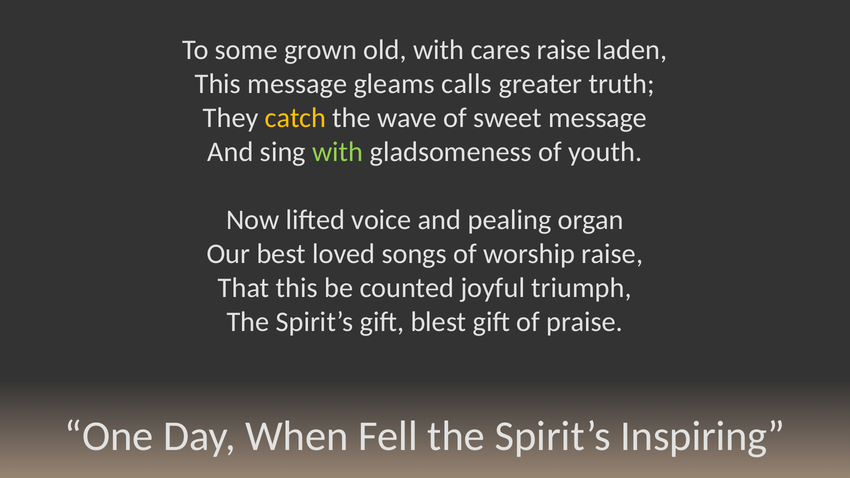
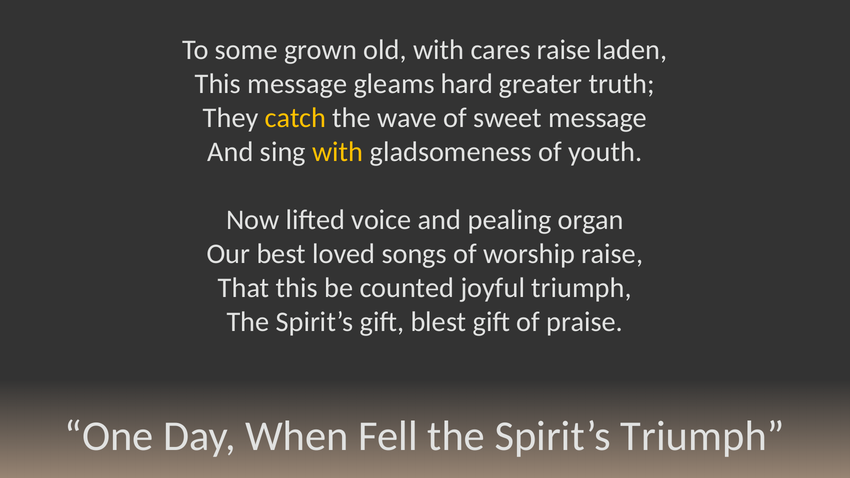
calls: calls -> hard (467, 84)
with colour: light green -> yellow (338, 152)
Spirit’s Inspiring: Inspiring -> Triumph (703, 437)
